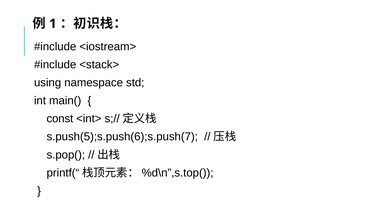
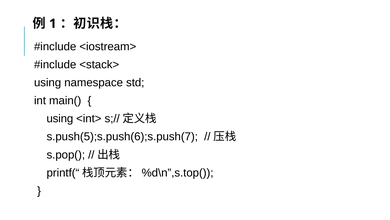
const: const -> using (60, 118)
